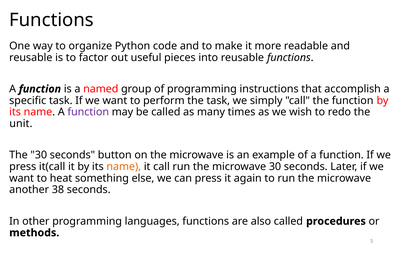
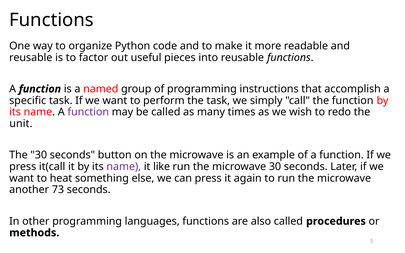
name colour: orange -> purple (124, 167)
it call: call -> like (162, 167)
38: 38 -> 73 (58, 190)
